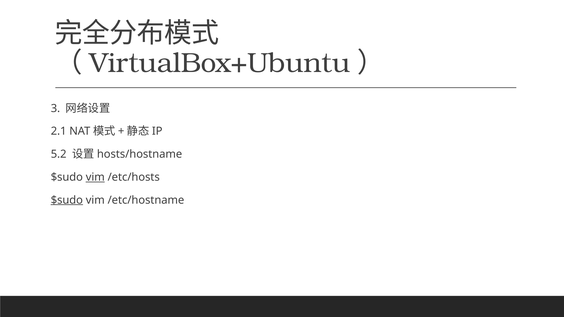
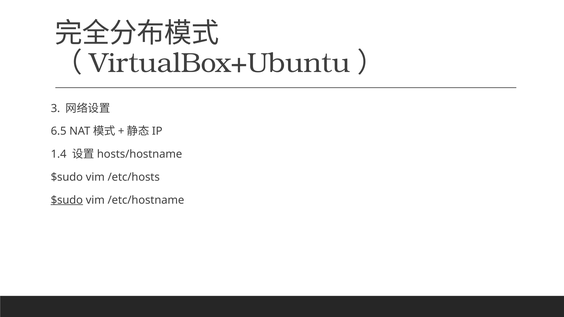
2.1: 2.1 -> 6.5 (59, 131)
5.2: 5.2 -> 1.4 (59, 154)
vim underline: present -> none (95, 177)
